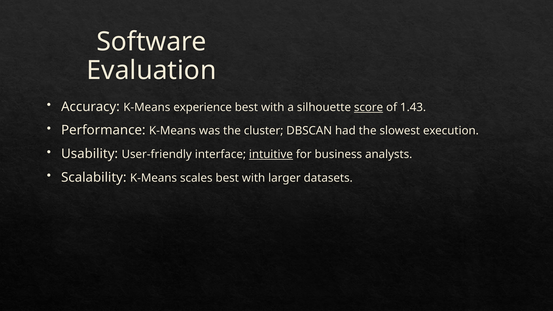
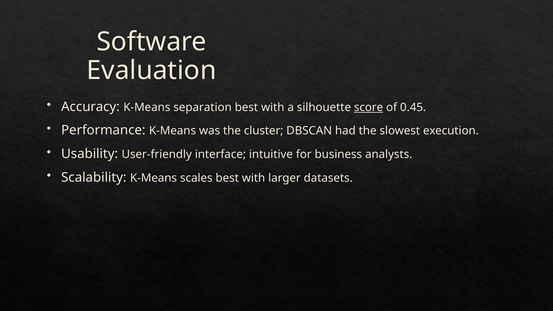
experience: experience -> separation (203, 107)
1.43: 1.43 -> 0.45 (413, 107)
intuitive underline: present -> none (271, 154)
